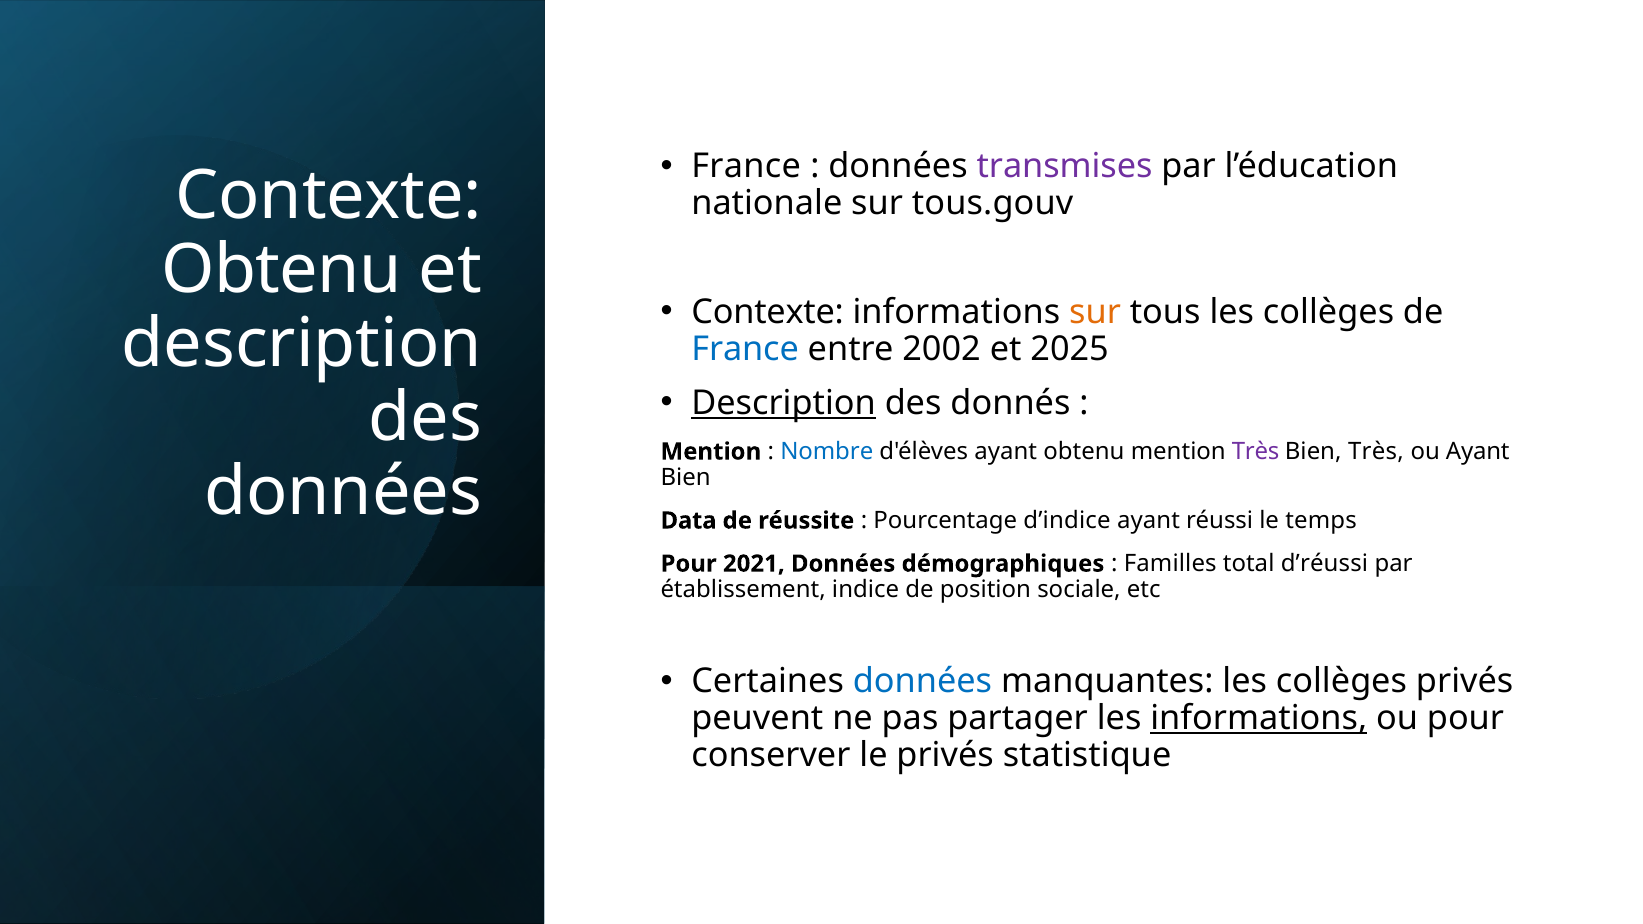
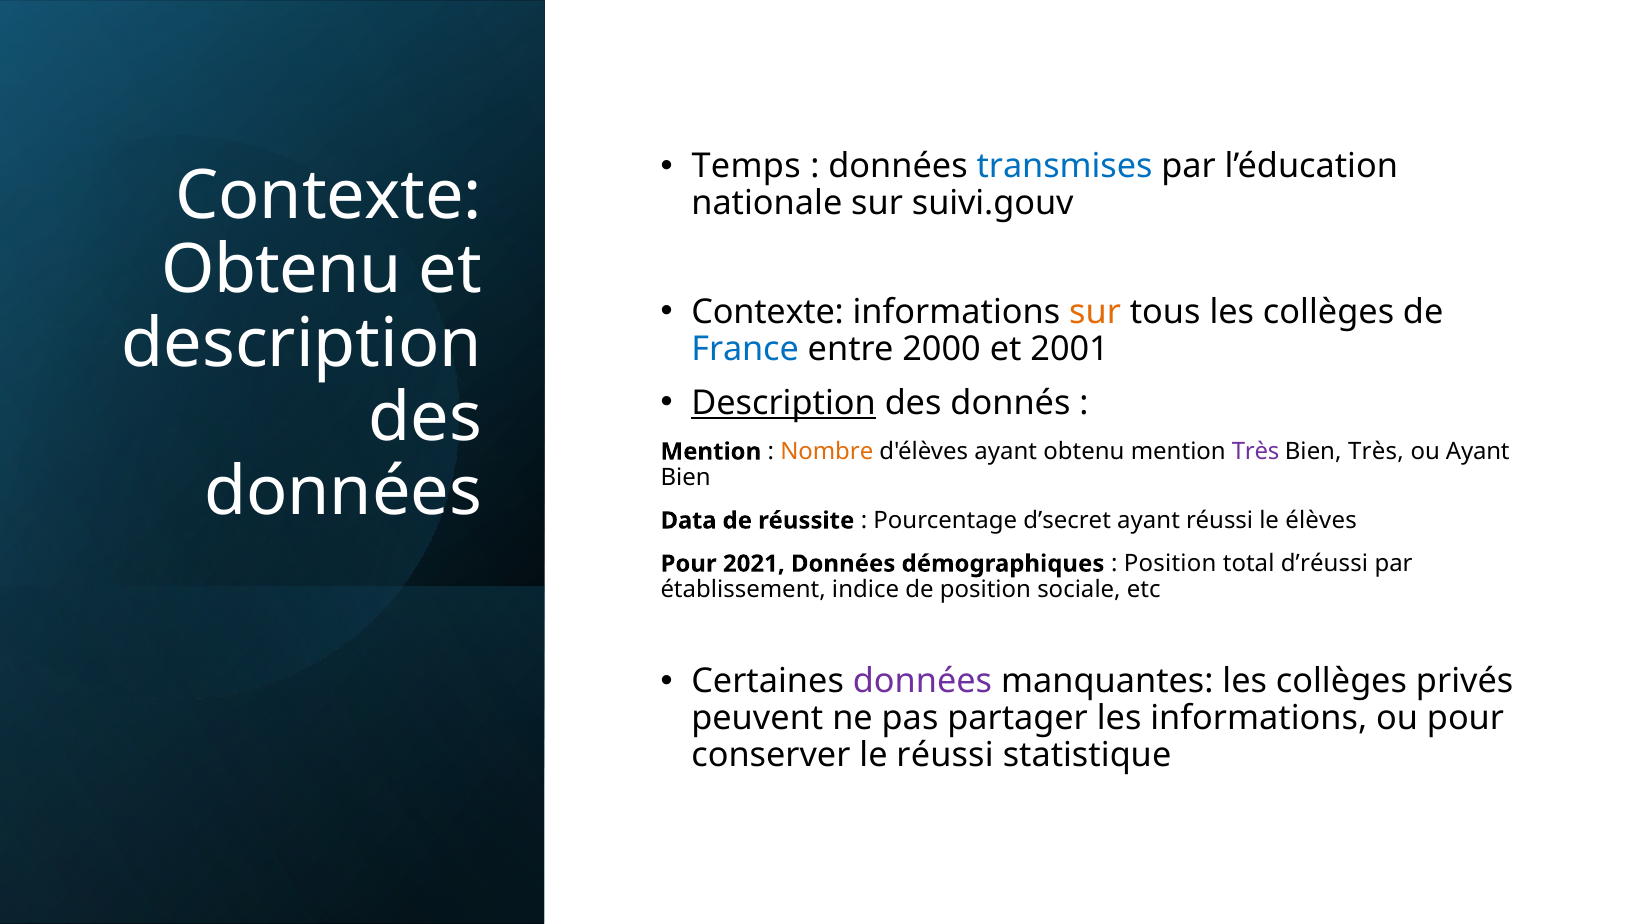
France: France -> Temps (746, 167)
transmises colour: purple -> blue (1065, 167)
tous.gouv: tous.gouv -> suivi.gouv (993, 204)
2002: 2002 -> 2000 (942, 349)
2025: 2025 -> 2001 (1070, 349)
Nombre colour: blue -> orange (827, 452)
d’indice: d’indice -> d’secret (1067, 521)
temps: temps -> élèves (1321, 521)
Familles: Familles -> Position (1170, 564)
données colour: blue -> purple (922, 681)
informations underline: present -> none (1259, 718)
le privés: privés -> réussi (945, 755)
